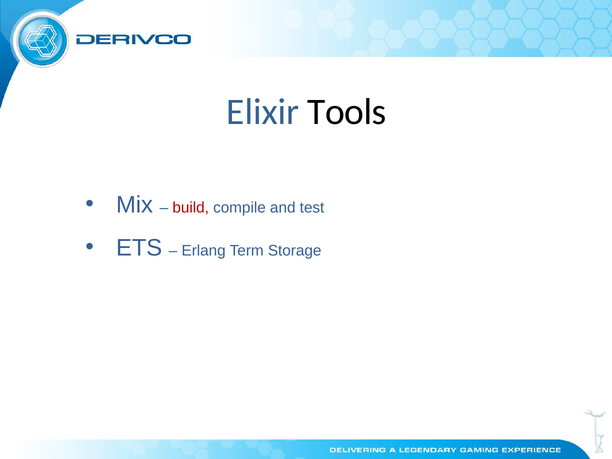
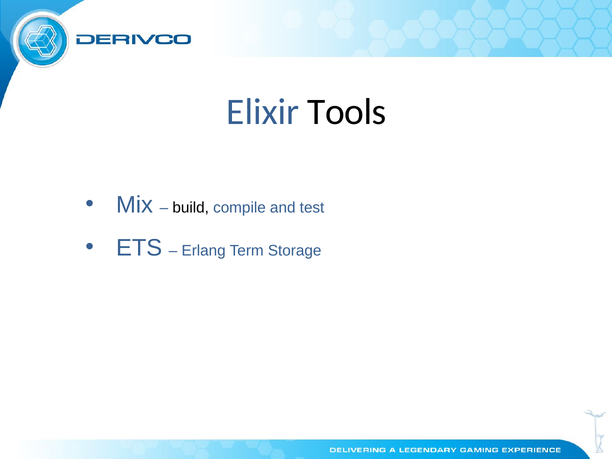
build colour: red -> black (191, 208)
